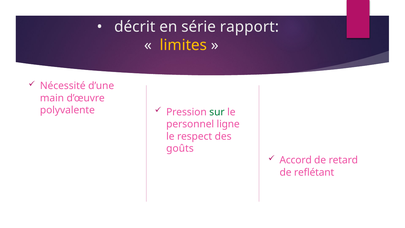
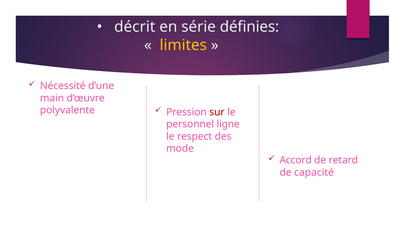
rapport: rapport -> définies (249, 27)
sur colour: green -> red (217, 112)
goûts: goûts -> mode (180, 148)
reflétant: reflétant -> capacité (314, 172)
